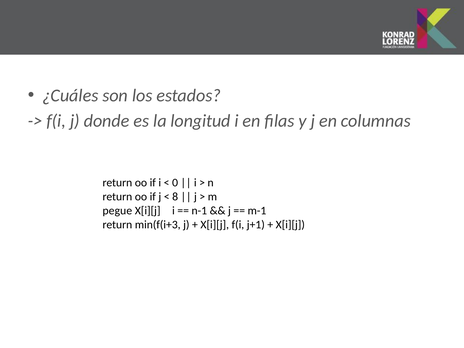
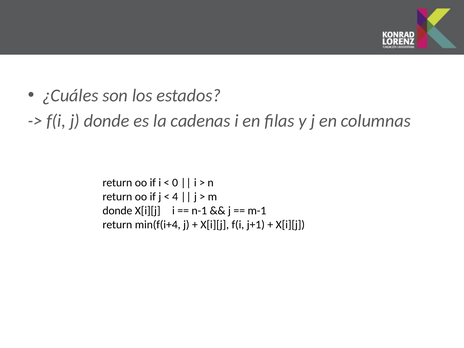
longitud: longitud -> cadenas (201, 121)
8: 8 -> 4 (175, 197)
pegue: pegue -> donde (117, 211)
min(f(i+3: min(f(i+3 -> min(f(i+4 (158, 225)
